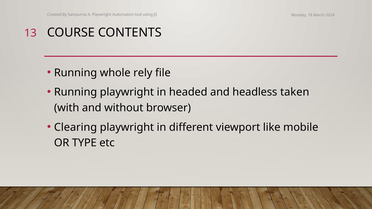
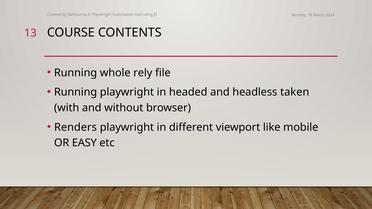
Clearing: Clearing -> Renders (76, 127)
TYPE: TYPE -> EASY (84, 143)
